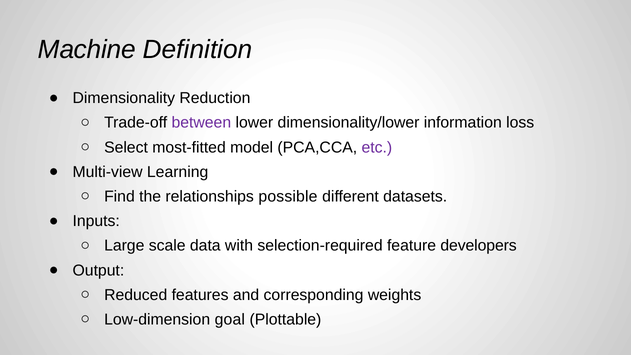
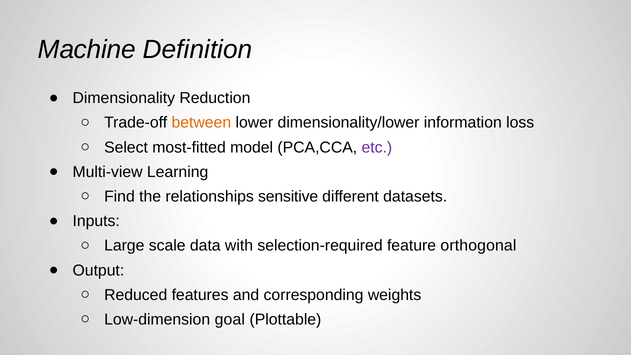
between colour: purple -> orange (201, 123)
possible: possible -> sensitive (288, 197)
developers: developers -> orthogonal (478, 246)
